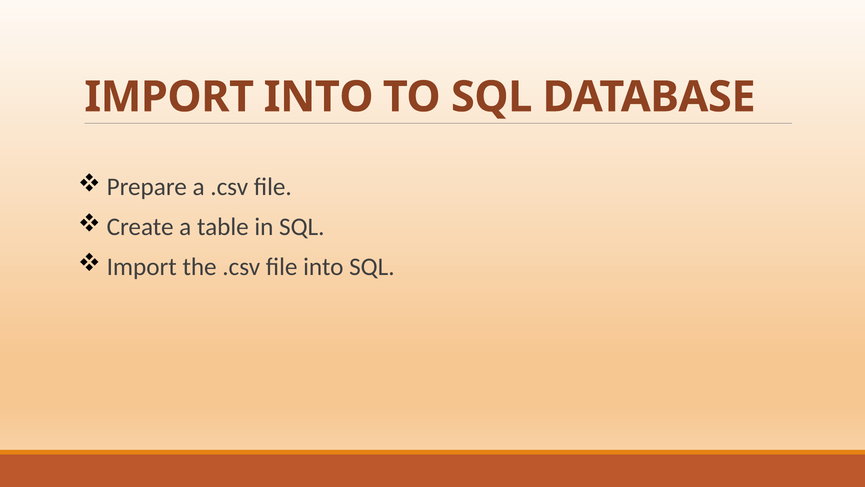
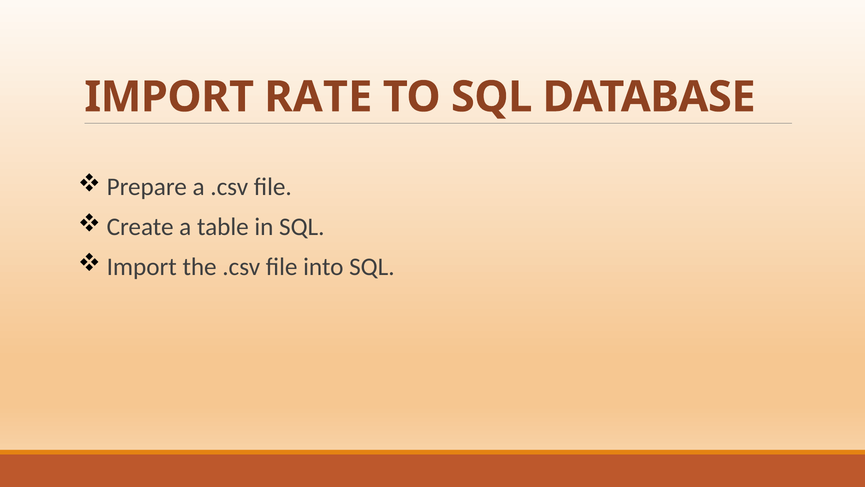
IMPORT INTO: INTO -> RATE (318, 97)
